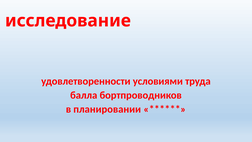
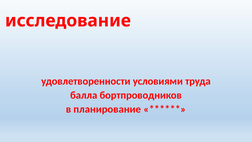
планировании: планировании -> планирование (107, 109)
